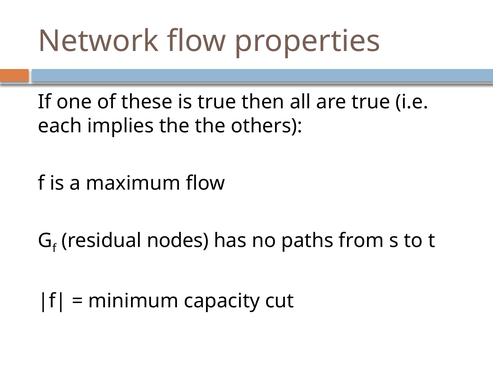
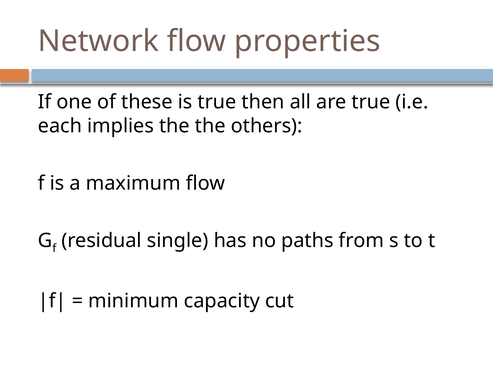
nodes: nodes -> single (178, 240)
